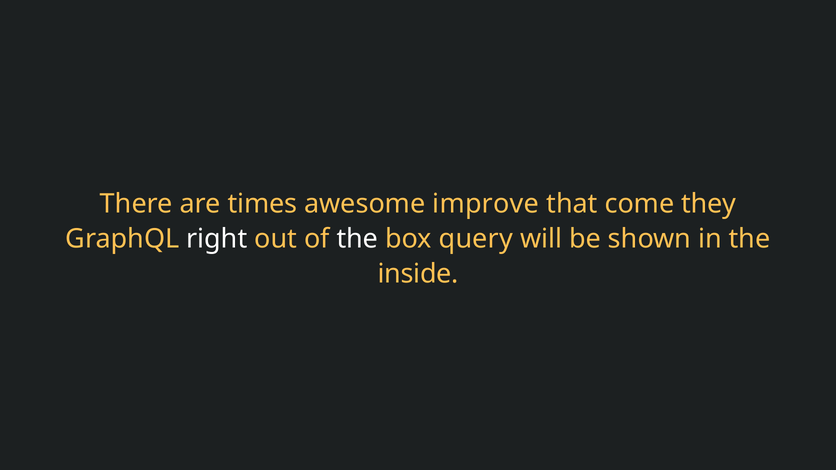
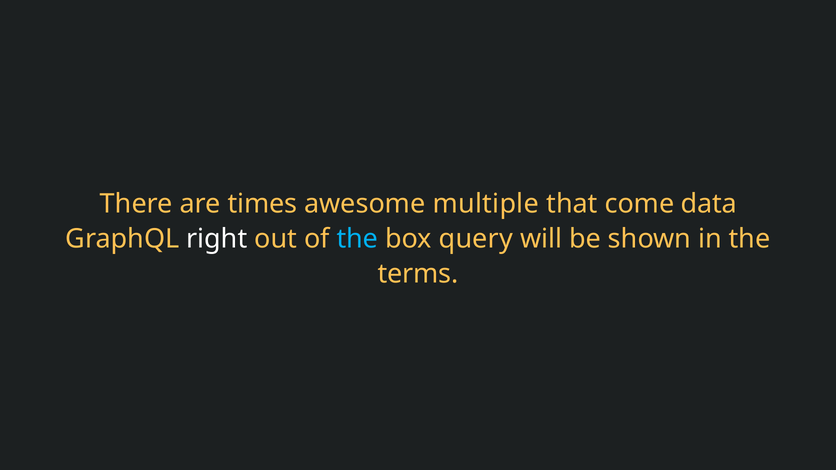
improve: improve -> multiple (486, 204)
they: they -> data (709, 204)
the colour: white -> light blue (357, 239)
inside: inside -> terms (418, 274)
